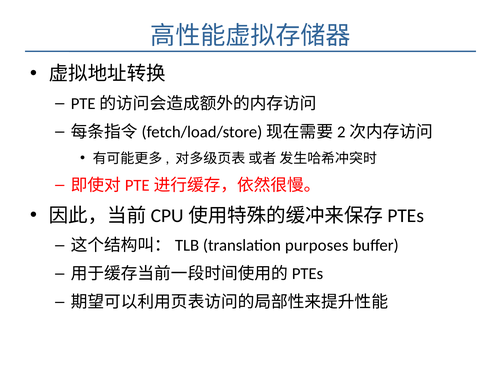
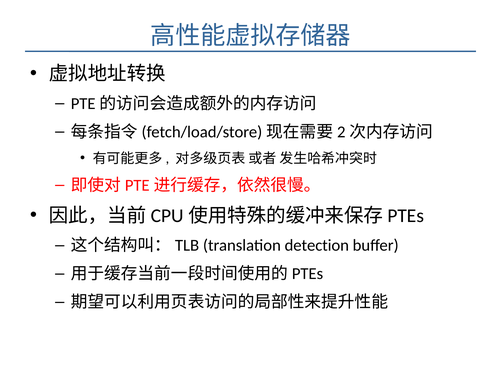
purposes: purposes -> detection (317, 246)
